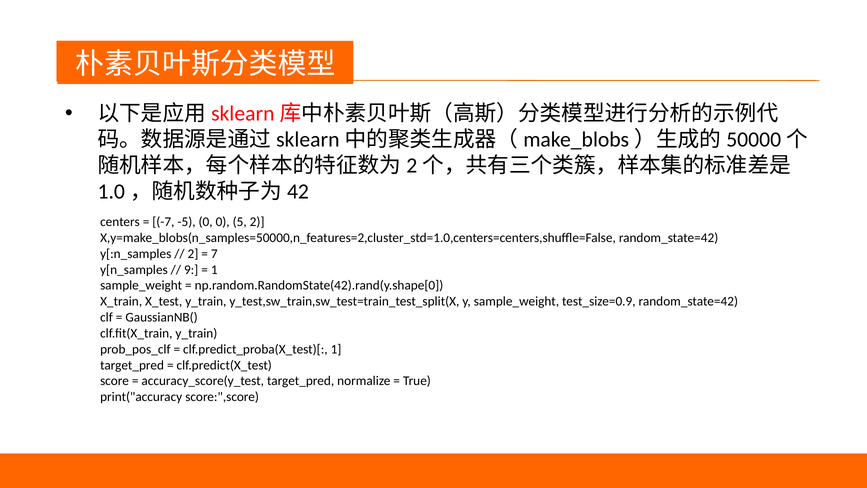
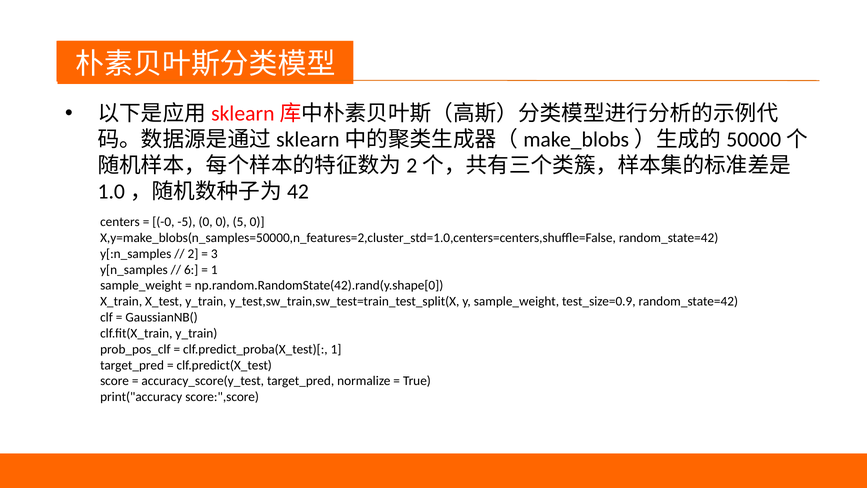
-7: -7 -> -0 (163, 222)
5 2: 2 -> 0 (257, 222)
7: 7 -> 3 (214, 254)
9: 9 -> 6 (191, 269)
